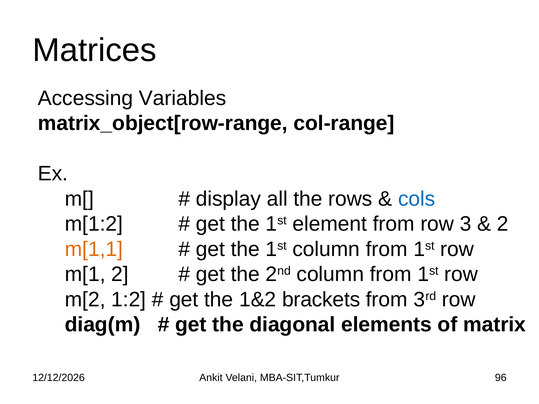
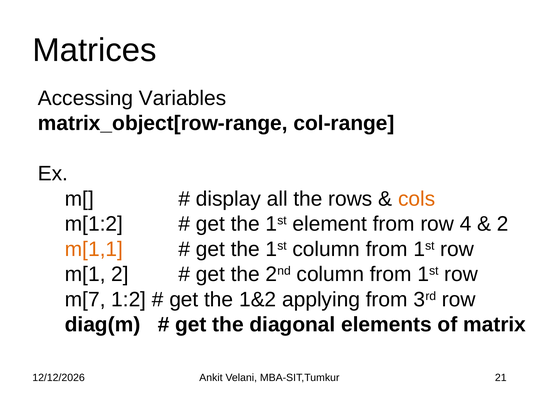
cols colour: blue -> orange (417, 199)
3: 3 -> 4 (466, 224)
m[2: m[2 -> m[7 (85, 300)
brackets: brackets -> applying (321, 300)
96: 96 -> 21 (501, 378)
